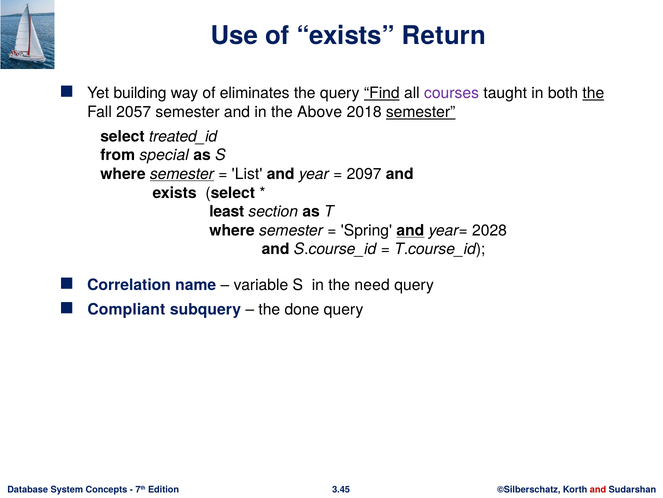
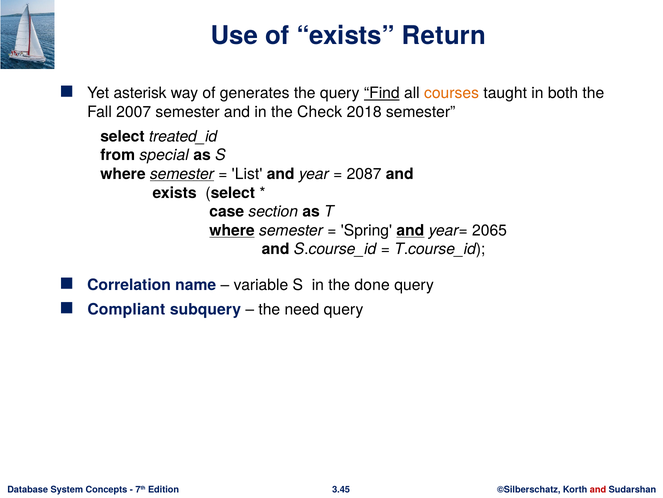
building: building -> asterisk (140, 93)
eliminates: eliminates -> generates (255, 93)
courses colour: purple -> orange (452, 93)
the underline: present -> none (593, 93)
2057: 2057 -> 2007 (134, 112)
Above: Above -> Check (320, 112)
semester underline: present -> none (421, 112)
2097: 2097 -> 2087 (364, 174)
least: least -> case (227, 211)
where underline: none -> present (232, 230)
2028: 2028 -> 2065 (490, 230)
need: need -> done (372, 285)
done: done -> need (302, 309)
